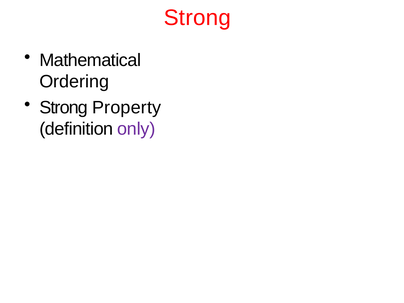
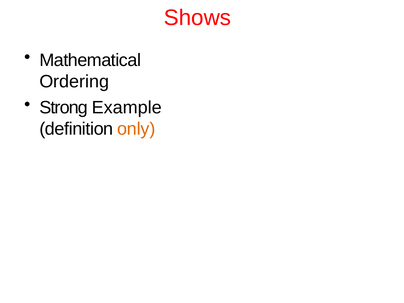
Strong: Strong -> Shows (197, 18)
Property: Property -> Example (127, 107)
only colour: purple -> orange (136, 129)
